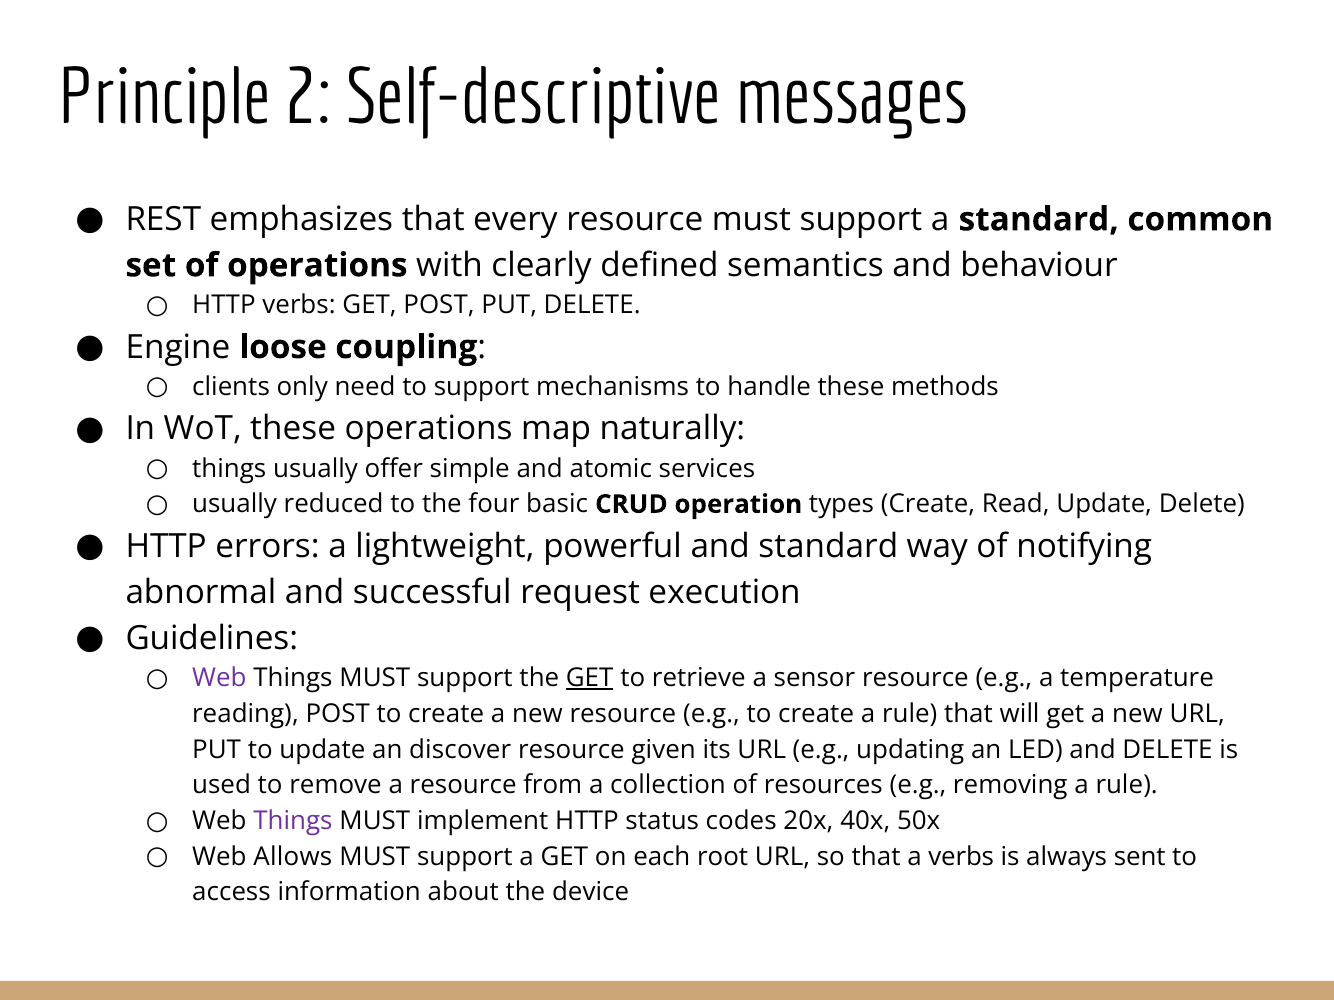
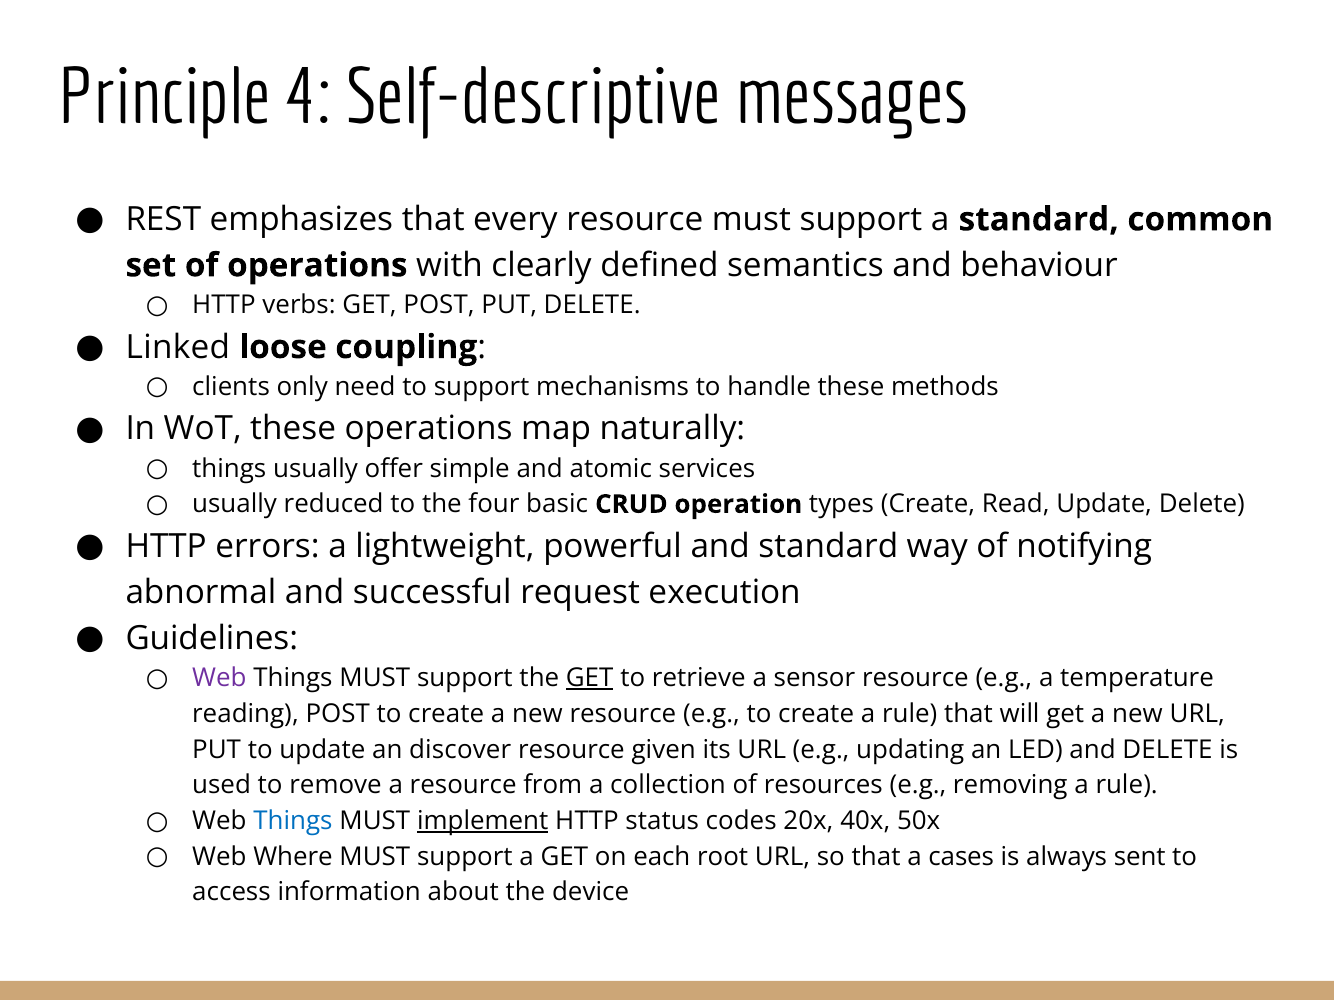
2: 2 -> 4 (309, 98)
Engine: Engine -> Linked (178, 347)
Things colour: purple -> blue (293, 821)
implement underline: none -> present (483, 821)
Allows: Allows -> Where (293, 857)
a verbs: verbs -> cases (961, 857)
